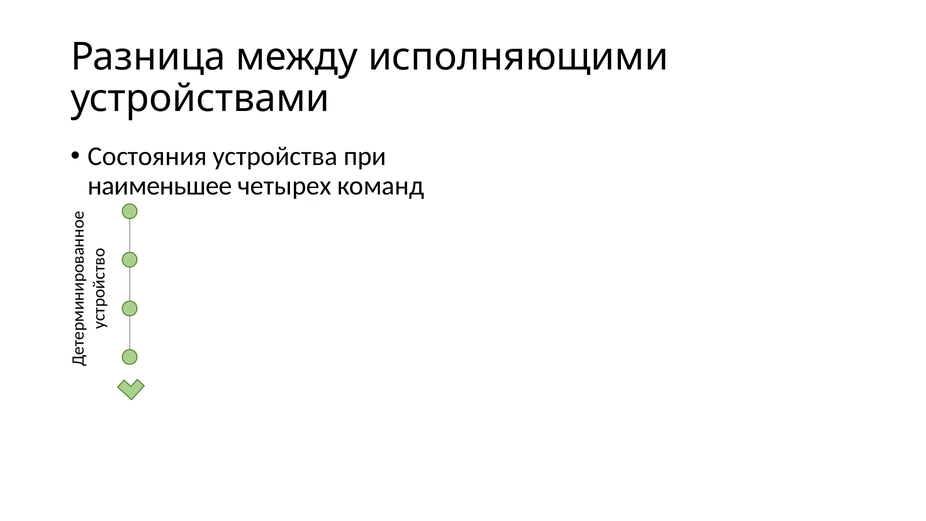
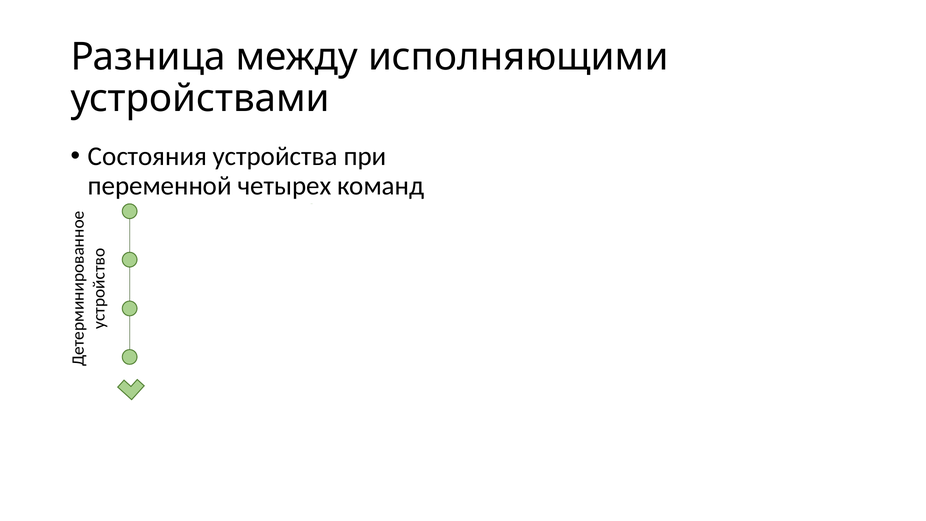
наименьшее: наименьшее -> переменной (160, 186)
